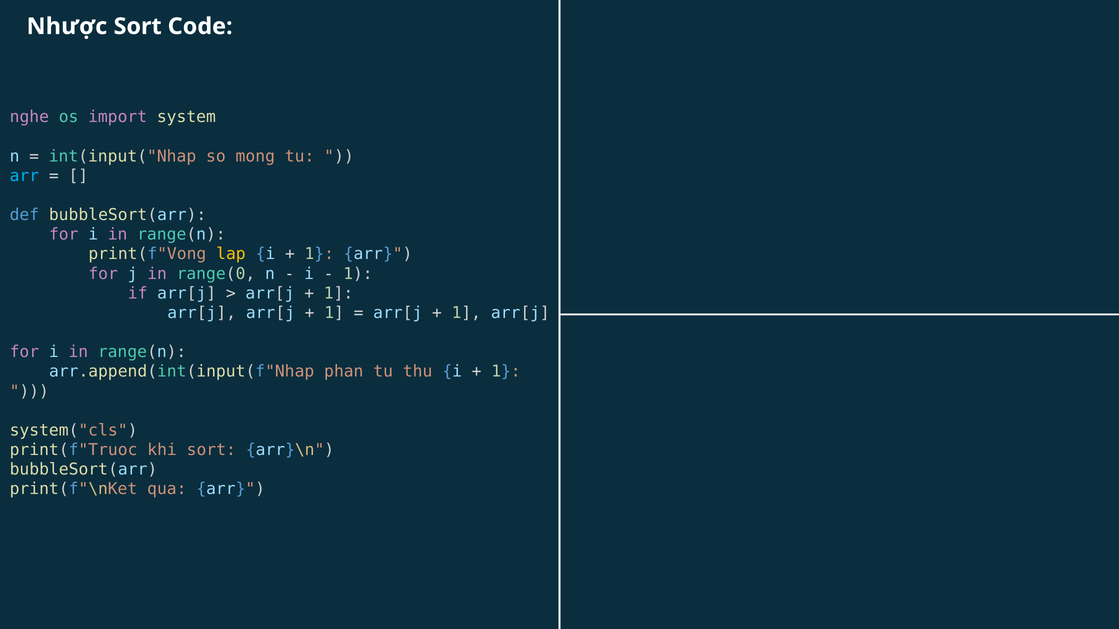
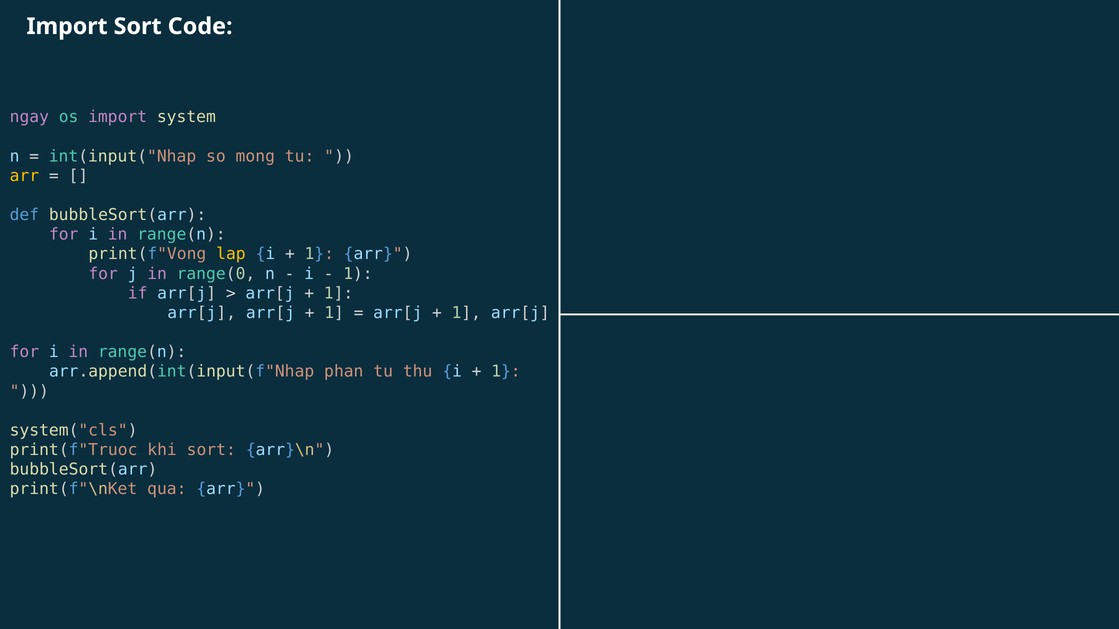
Nhược: Nhược -> Import (67, 26)
nghe: nghe -> ngay (29, 117)
arr colour: light blue -> yellow (24, 176)
